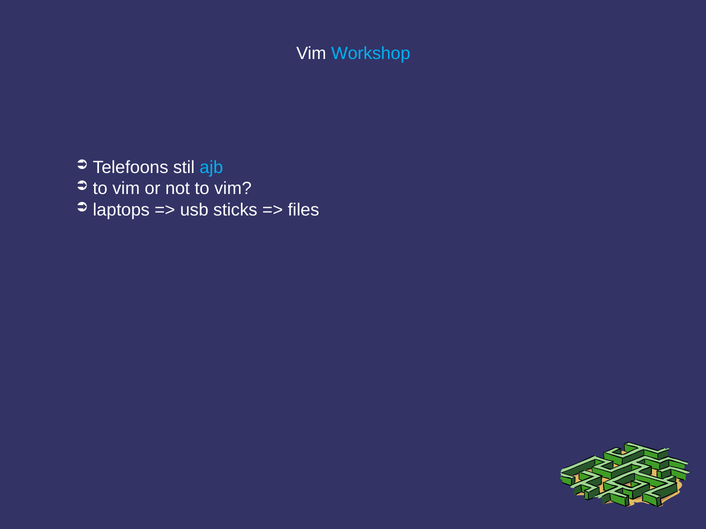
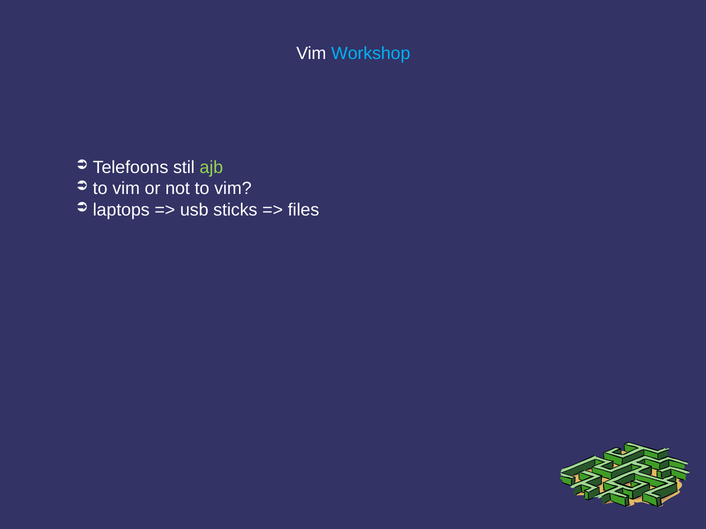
ajb colour: light blue -> light green (211, 168)
